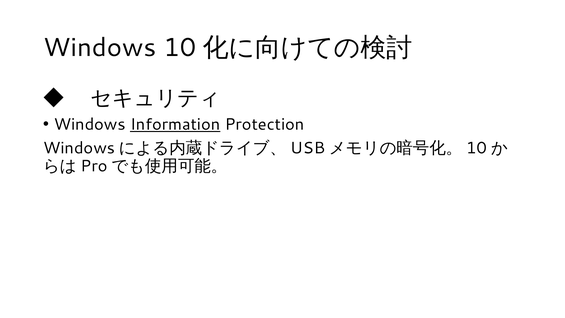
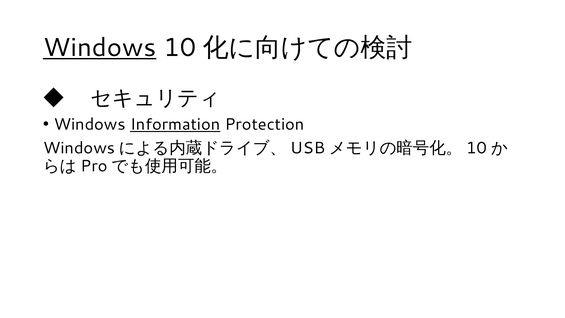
Windows underline: none -> present (100, 47)
